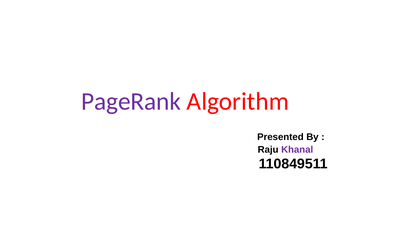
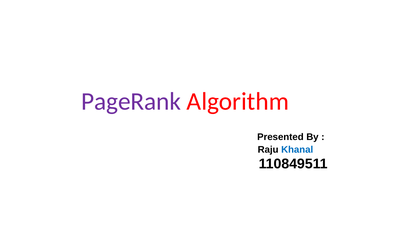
Khanal colour: purple -> blue (297, 150)
